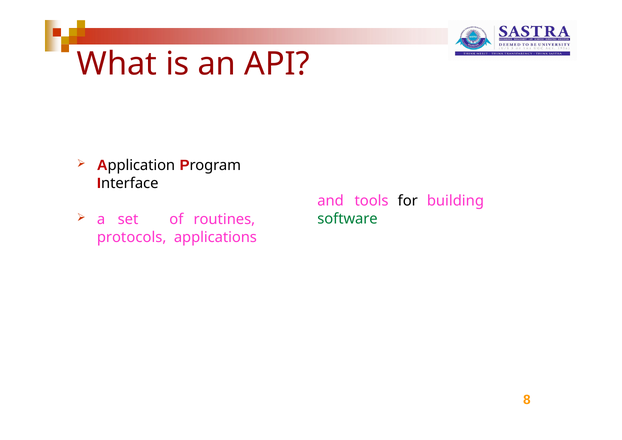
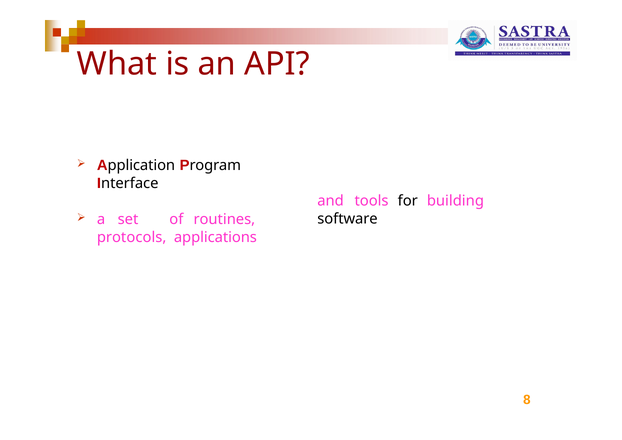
software colour: green -> black (348, 219)
